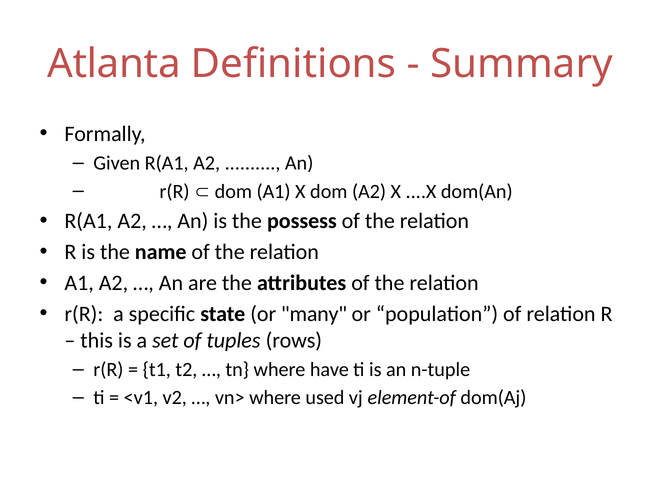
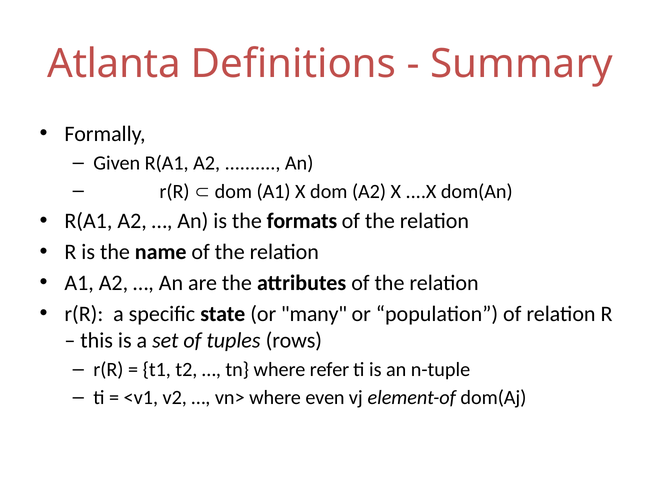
possess: possess -> formats (302, 221)
have: have -> refer (329, 369)
used: used -> even (325, 398)
